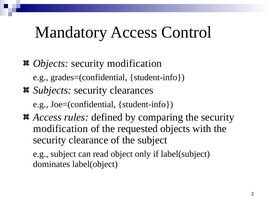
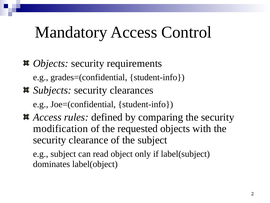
Objects security modification: modification -> requirements (134, 63)
